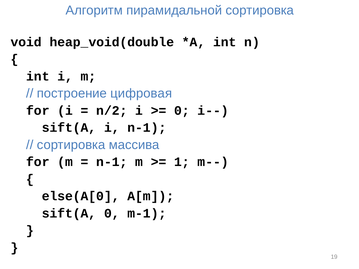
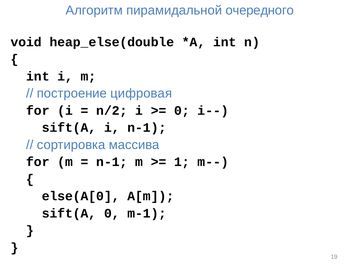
пирамидальной сортировка: сортировка -> очередного (260, 10)
heap_void(double: heap_void(double -> heap_else(double (112, 42)
